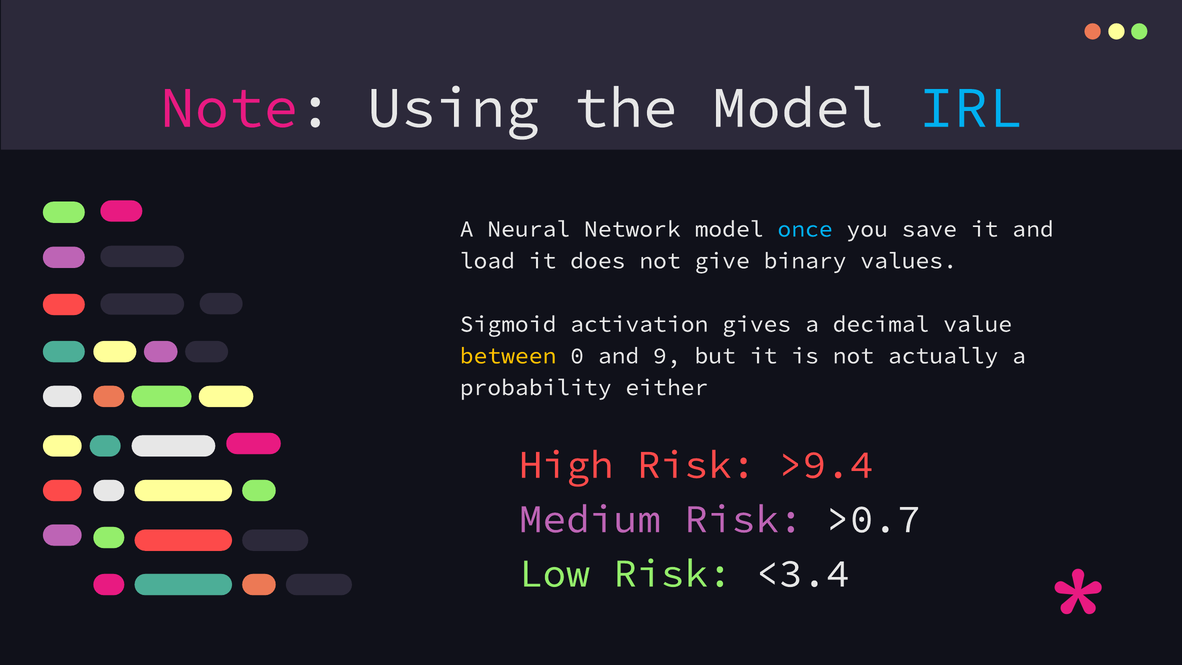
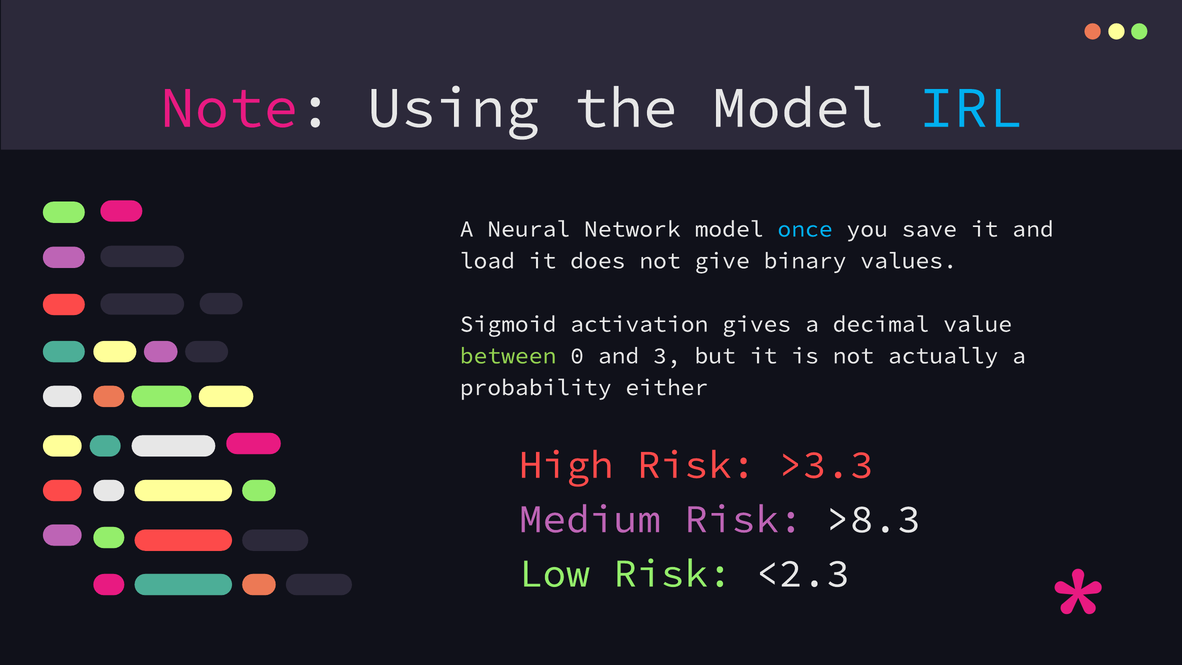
between colour: yellow -> light green (508, 356)
9: 9 -> 3 (667, 356)
>9.4: >9.4 -> >3.3 (826, 465)
>0.7: >0.7 -> >8.3 (873, 519)
<3.4: <3.4 -> <2.3 (803, 573)
